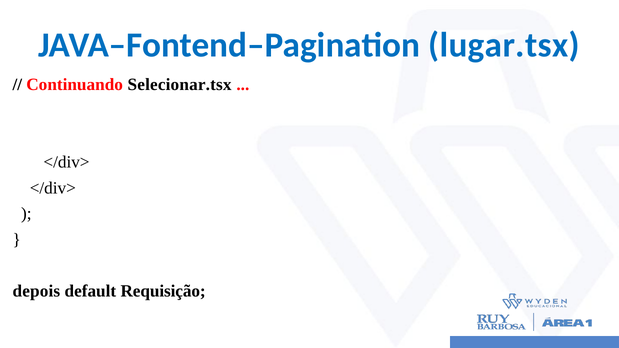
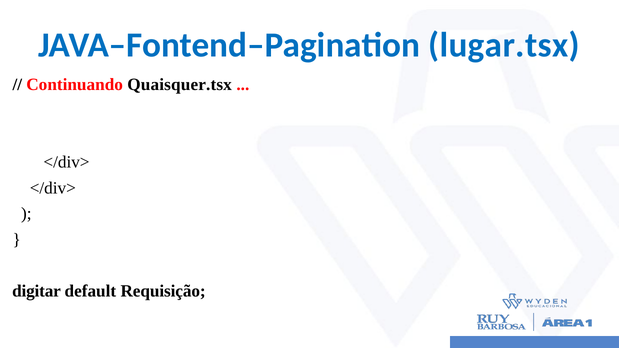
Selecionar.tsx: Selecionar.tsx -> Quaisquer.tsx (180, 85)
depois: depois -> digitar (37, 291)
